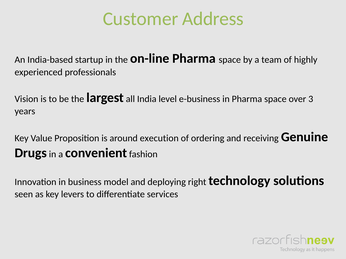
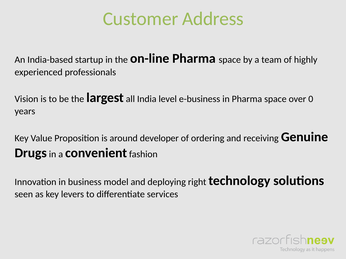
3: 3 -> 0 (311, 99)
execution: execution -> developer (159, 138)
